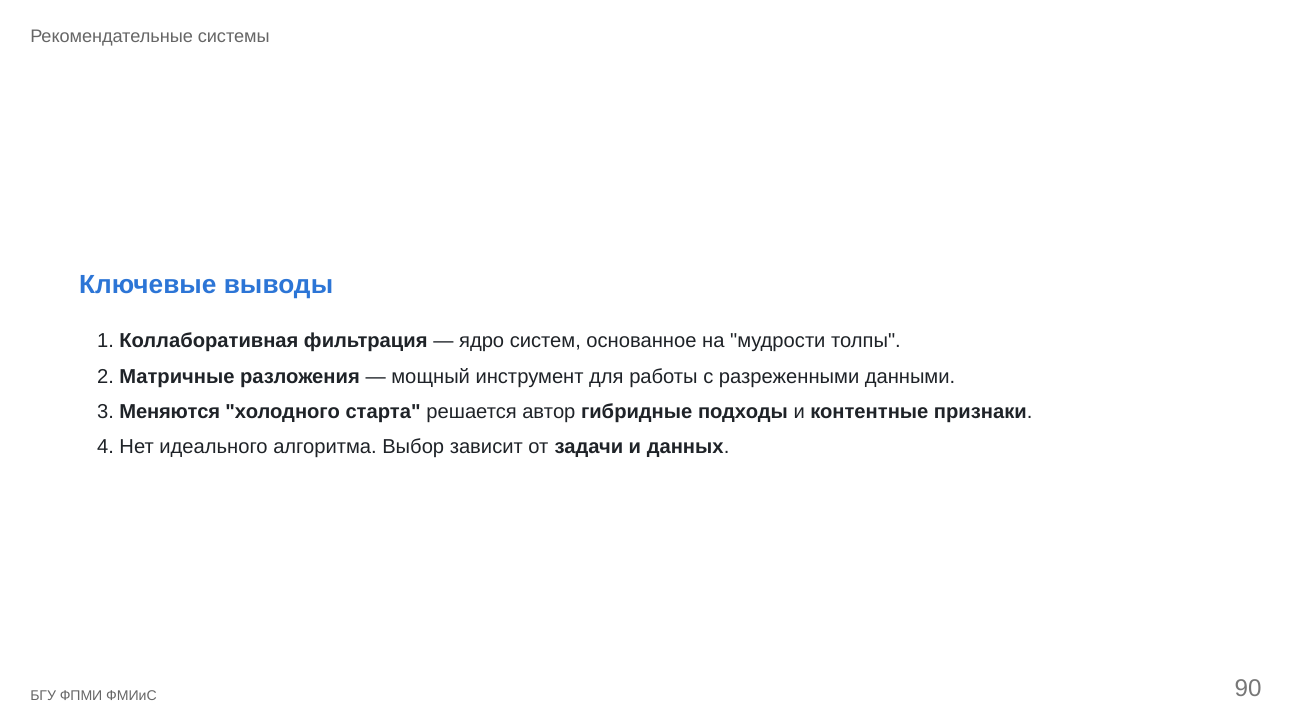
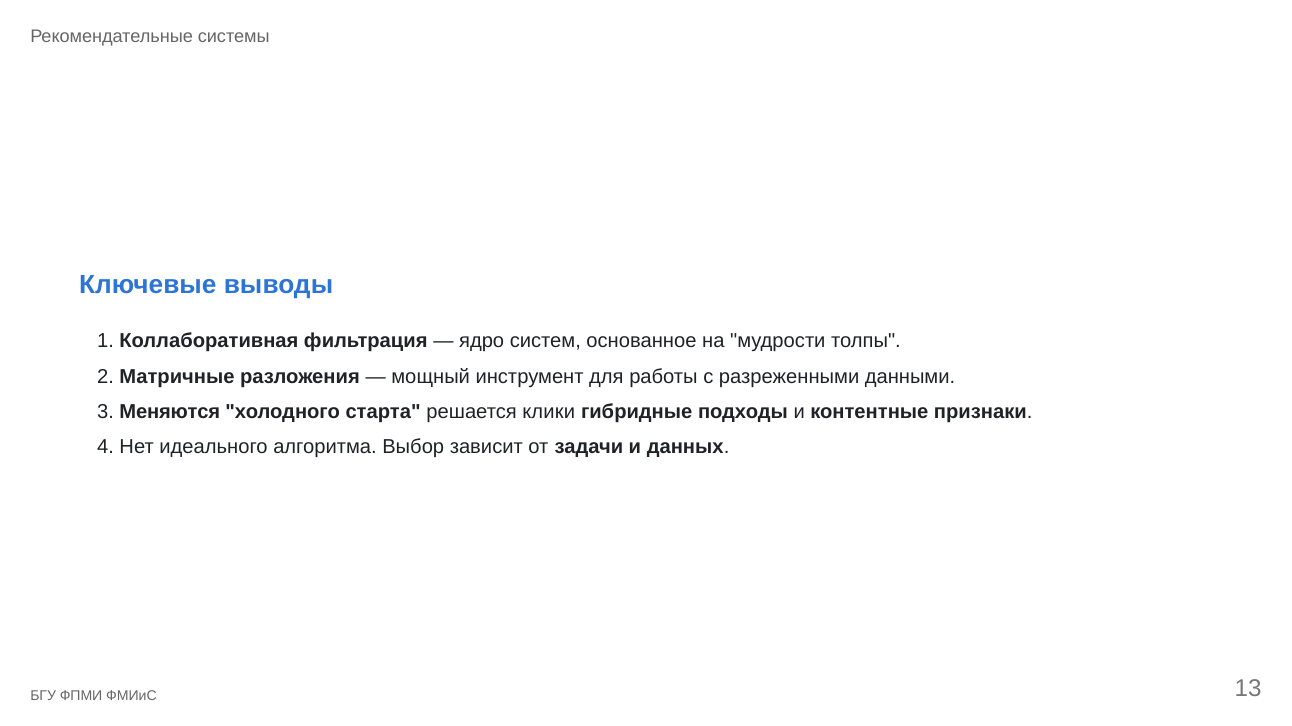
автор: автор -> клики (549, 412)
90: 90 -> 13 (1248, 690)
